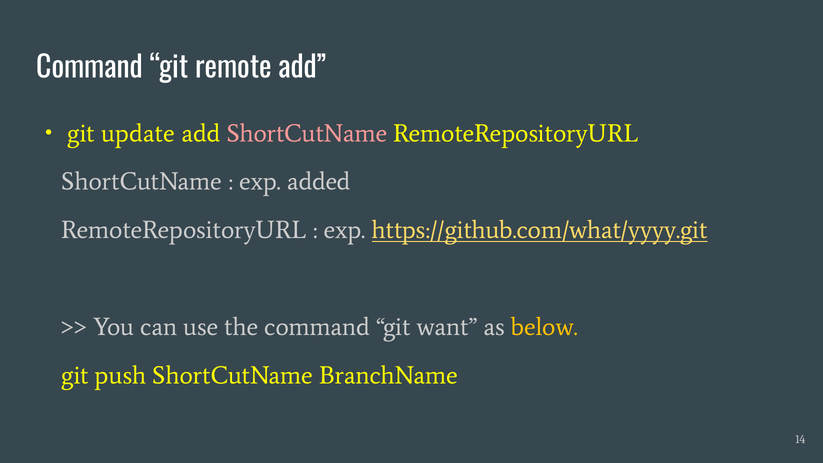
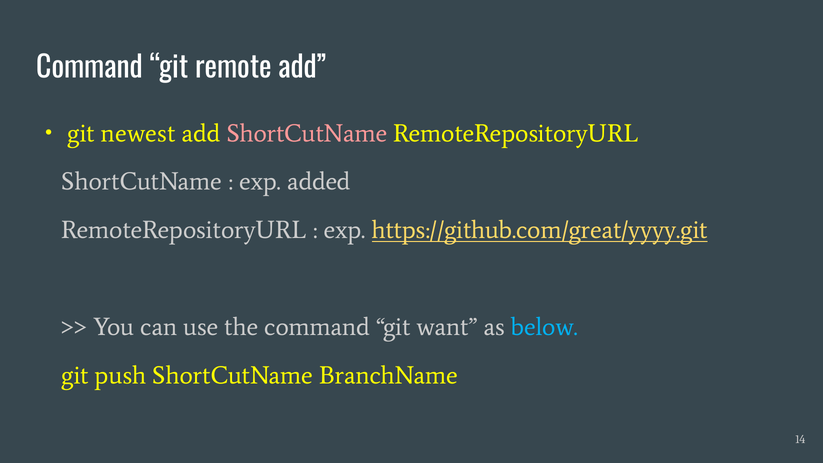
update: update -> newest (138, 133)
https://github.com/what/yyyy.git: https://github.com/what/yyyy.git -> https://github.com/great/yyyy.git (540, 230)
below colour: yellow -> light blue (544, 327)
